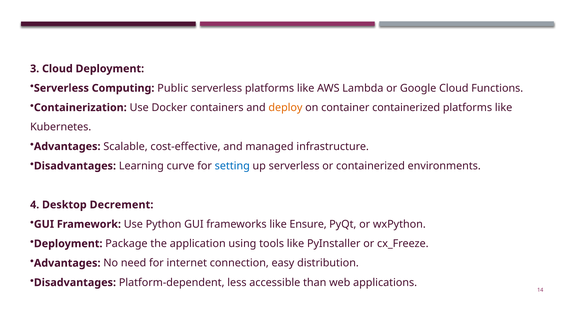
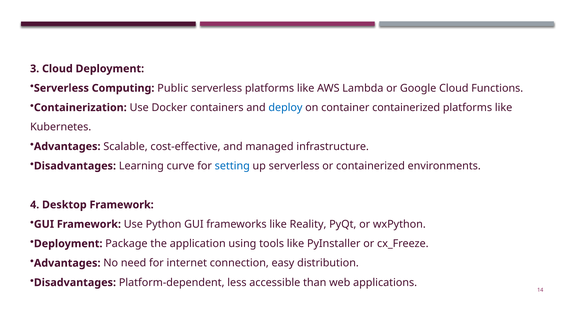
deploy colour: orange -> blue (285, 107)
Desktop Decrement: Decrement -> Framework (122, 204)
Ensure: Ensure -> Reality (308, 224)
